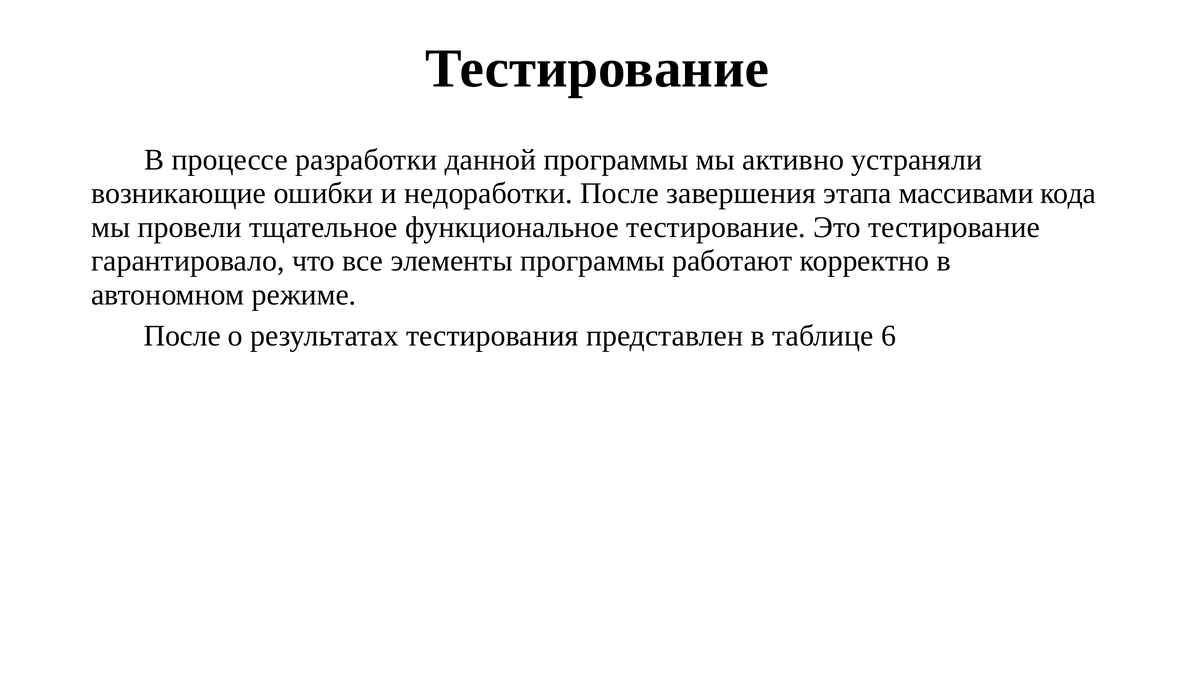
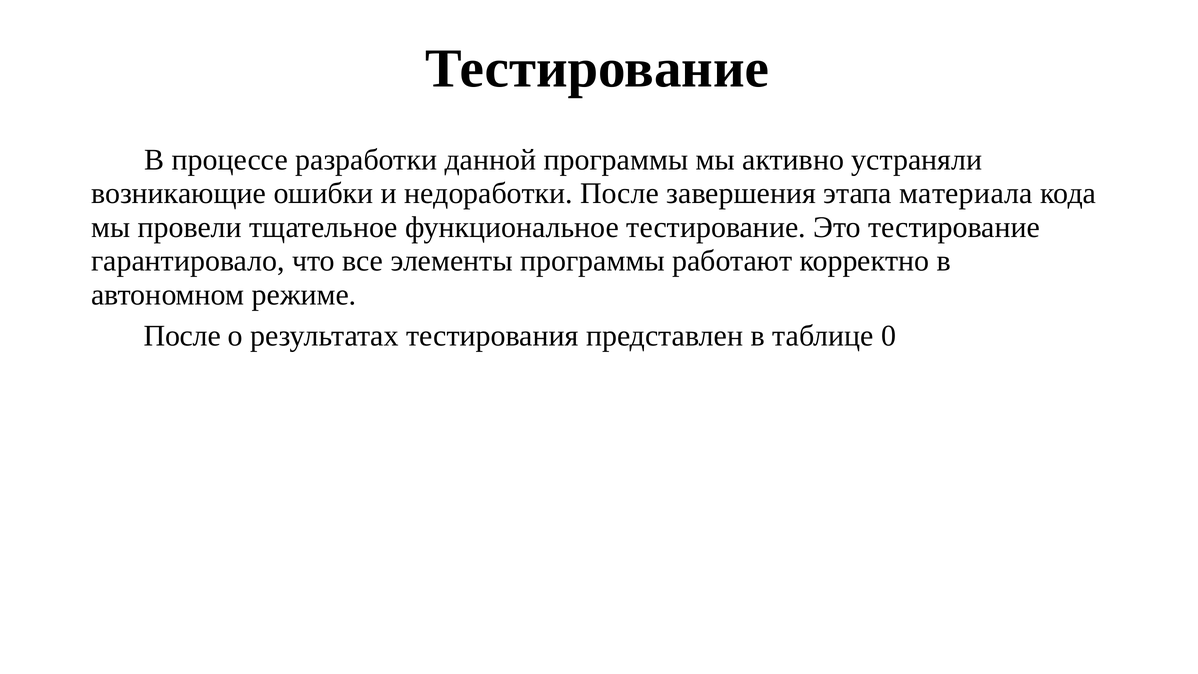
массивами: массивами -> материала (966, 194)
6: 6 -> 0 (889, 336)
